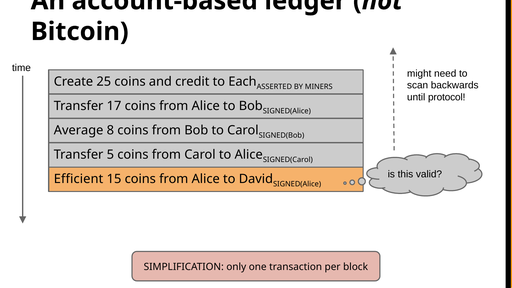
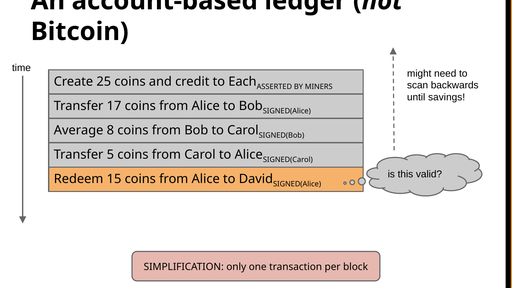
protocol: protocol -> savings (447, 97)
Efficient: Efficient -> Redeem (79, 179)
